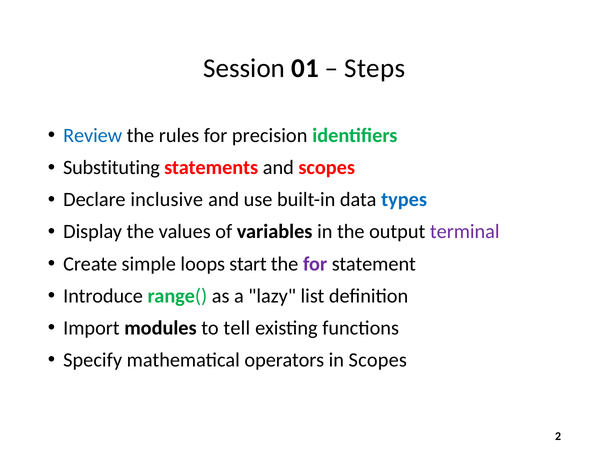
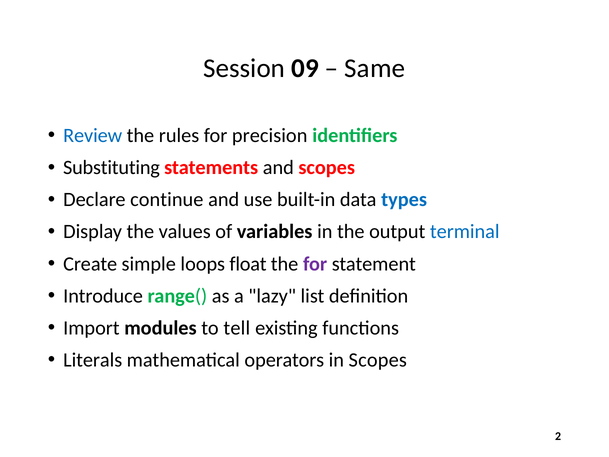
01: 01 -> 09 (305, 68)
Steps: Steps -> Same (375, 68)
inclusive: inclusive -> continue (167, 200)
terminal colour: purple -> blue (465, 232)
start: start -> float (248, 264)
Specify: Specify -> Literals (93, 360)
